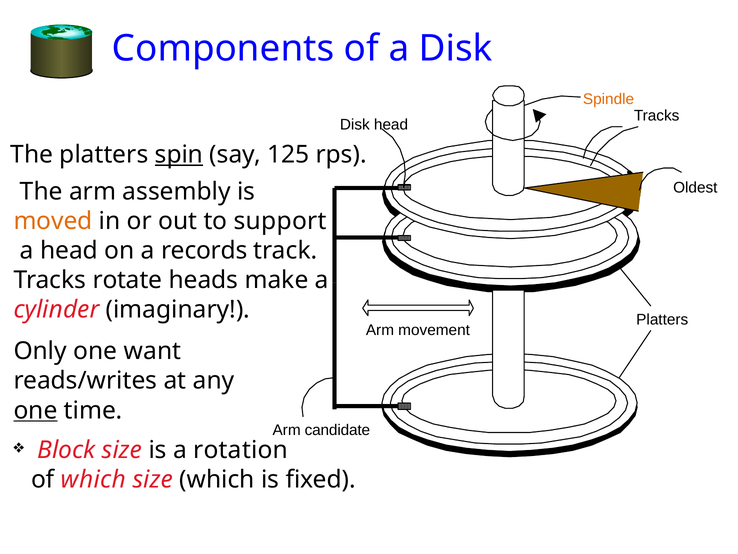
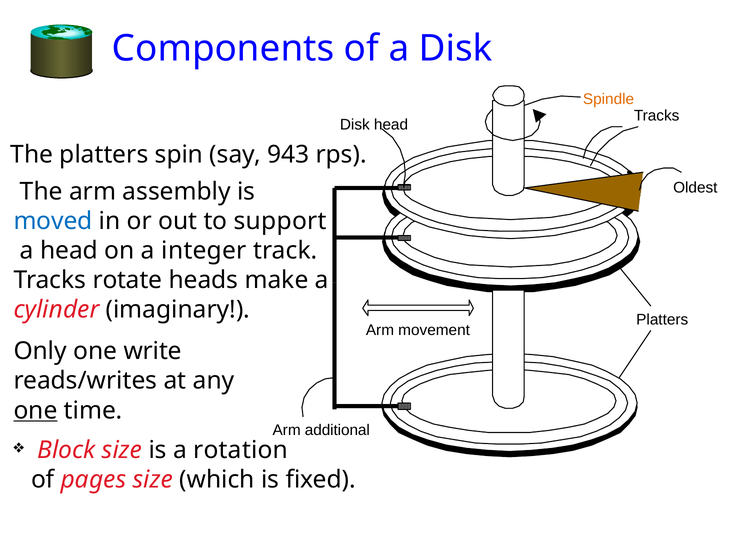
spin underline: present -> none (179, 154)
125: 125 -> 943 (288, 154)
moved colour: orange -> blue (53, 221)
records: records -> integer (204, 250)
want: want -> write (153, 351)
candidate: candidate -> additional (337, 430)
of which: which -> pages (93, 479)
